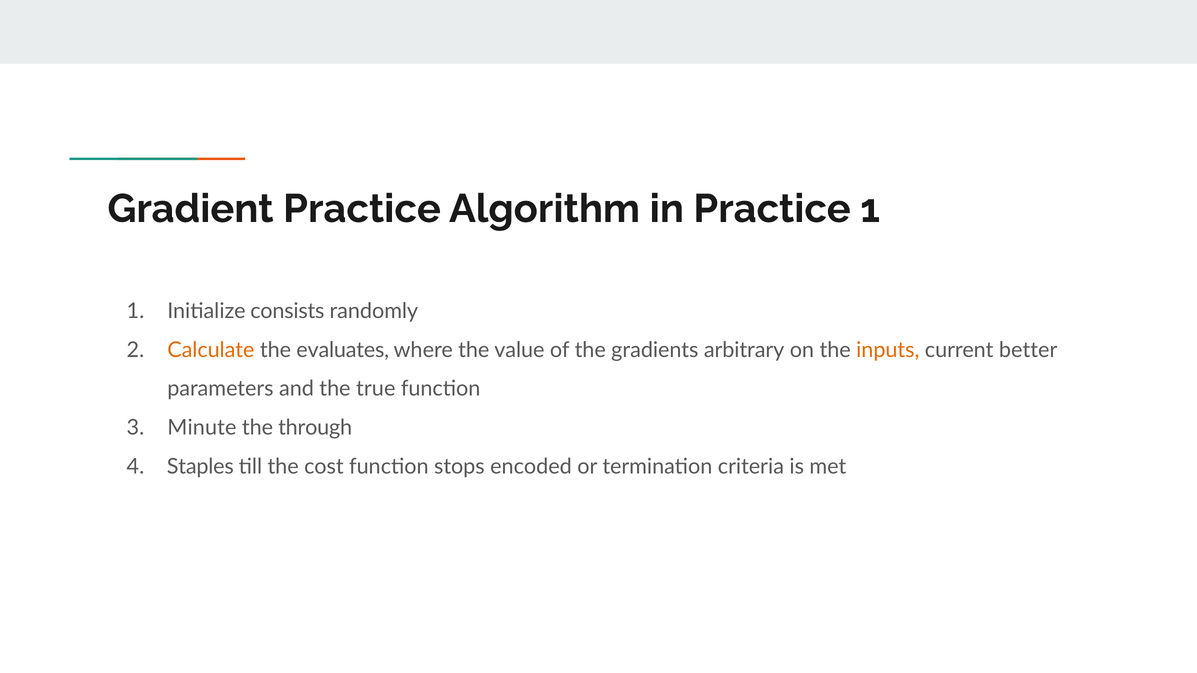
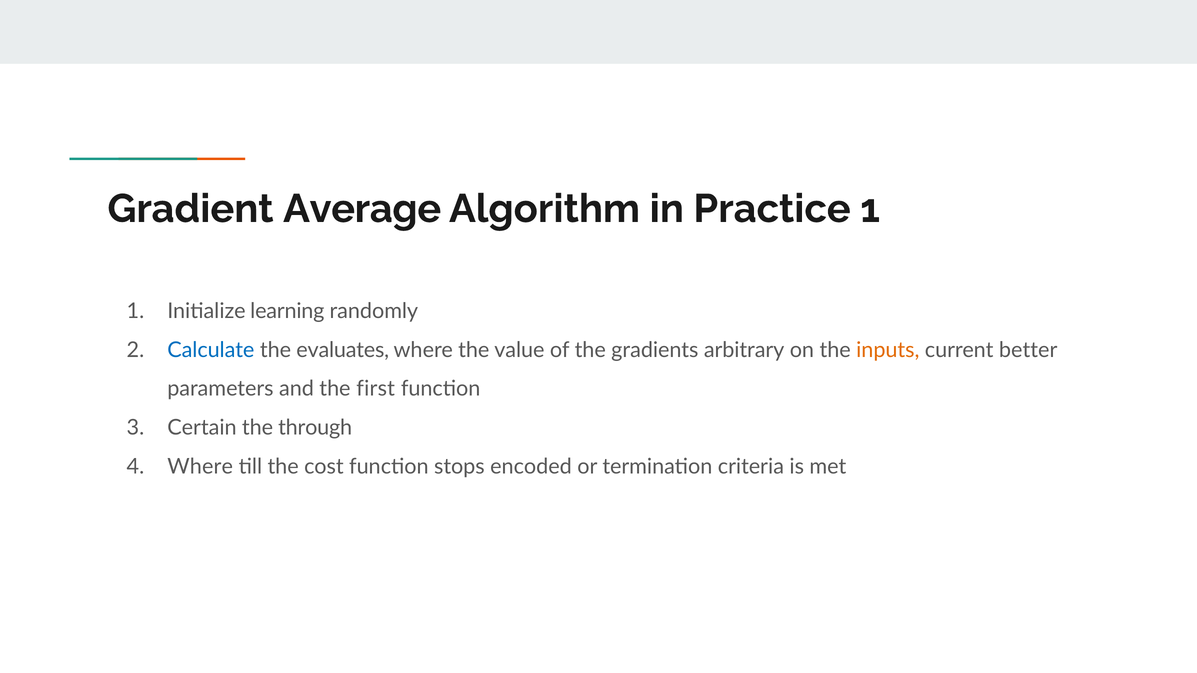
Gradient Practice: Practice -> Average (362, 209)
consists: consists -> learning (287, 311)
Calculate colour: orange -> blue (211, 350)
true: true -> first (376, 389)
Minute: Minute -> Certain (202, 428)
Staples: Staples -> Where (200, 467)
